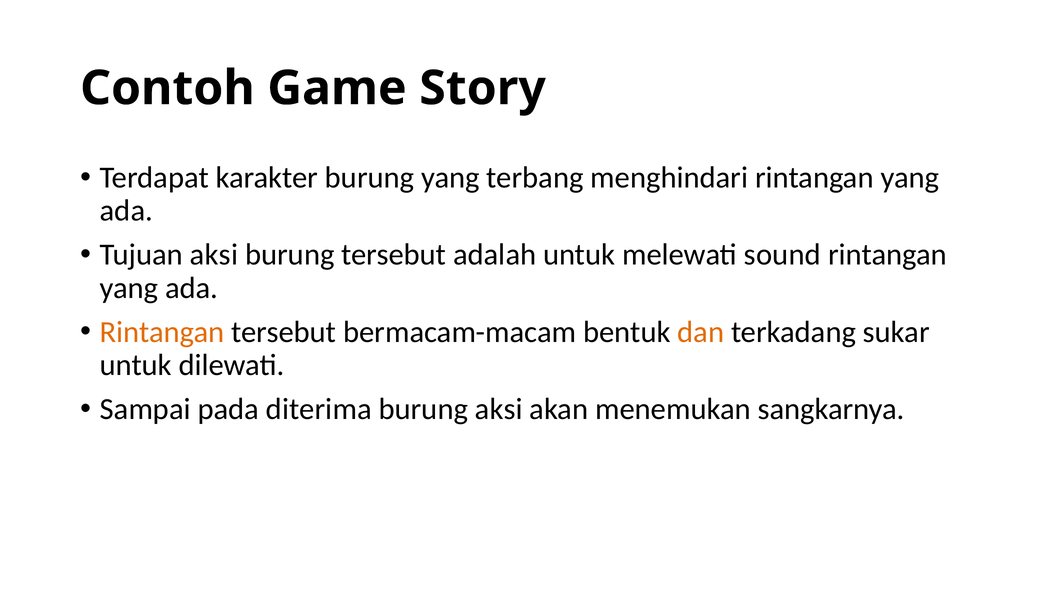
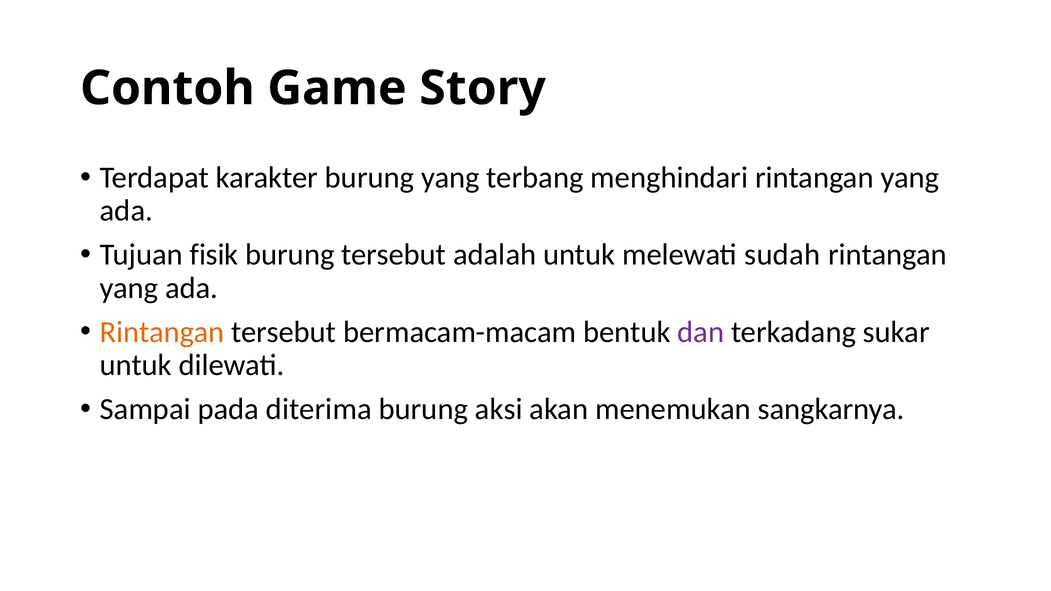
Tujuan aksi: aksi -> fisik (214, 255)
sound: sound -> sudah (782, 255)
dan colour: orange -> purple (701, 332)
